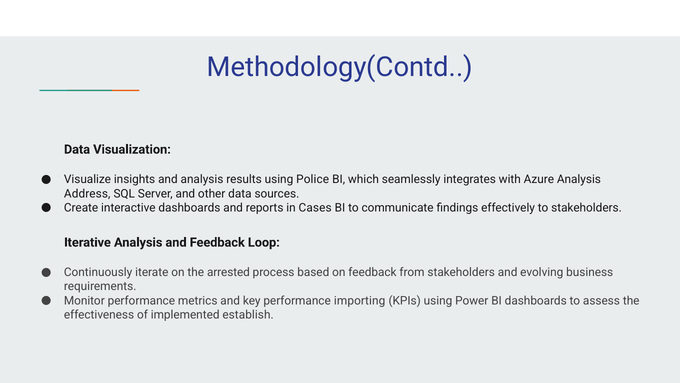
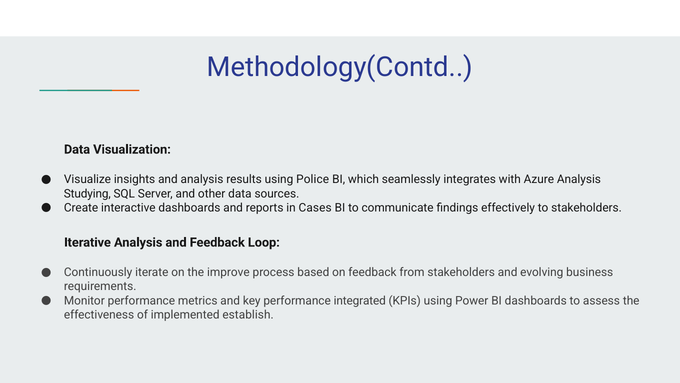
Address: Address -> Studying (87, 193)
arrested: arrested -> improve (228, 272)
importing: importing -> integrated (360, 300)
